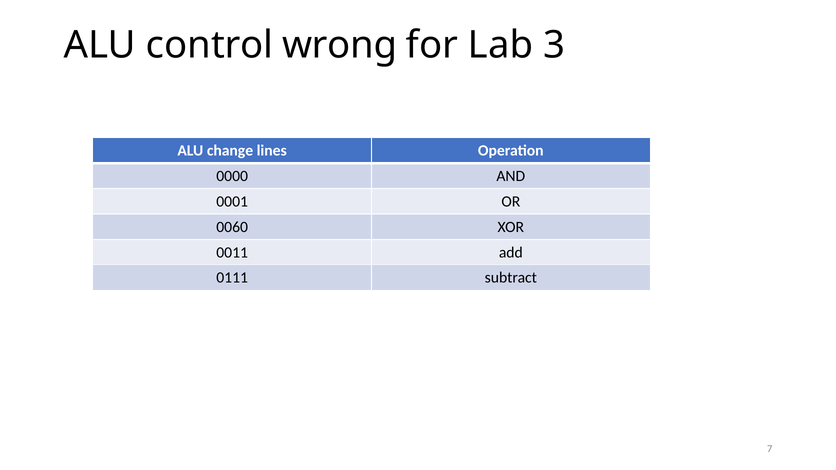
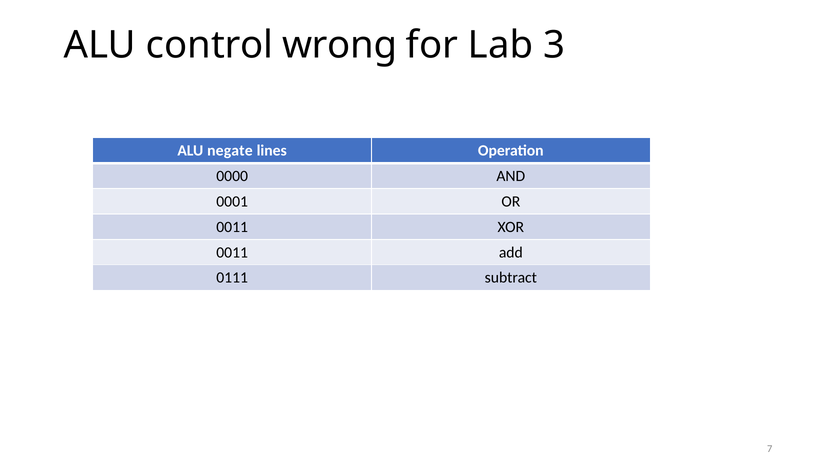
change: change -> negate (230, 151)
0060: 0060 -> 0011 (232, 227)
